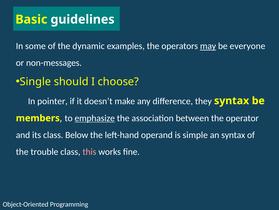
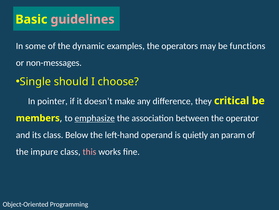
guidelines colour: white -> pink (83, 19)
may underline: present -> none (208, 46)
everyone: everyone -> functions (248, 46)
they syntax: syntax -> critical (232, 100)
simple: simple -> quietly (195, 135)
an syntax: syntax -> param (233, 135)
trouble: trouble -> impure (44, 151)
